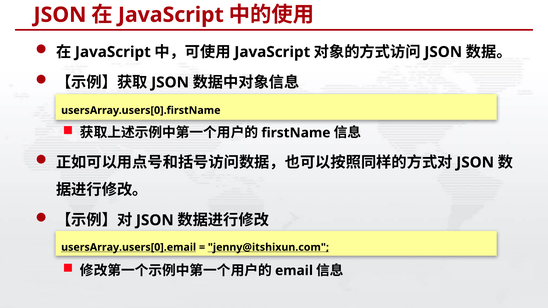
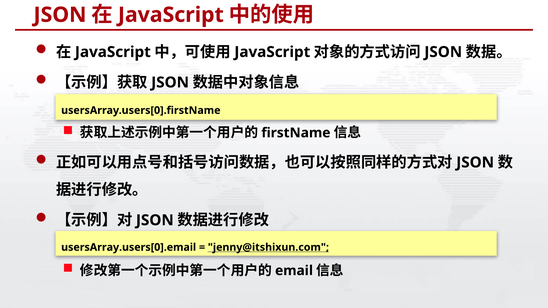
usersArray.users[0].email underline: present -> none (129, 247)
